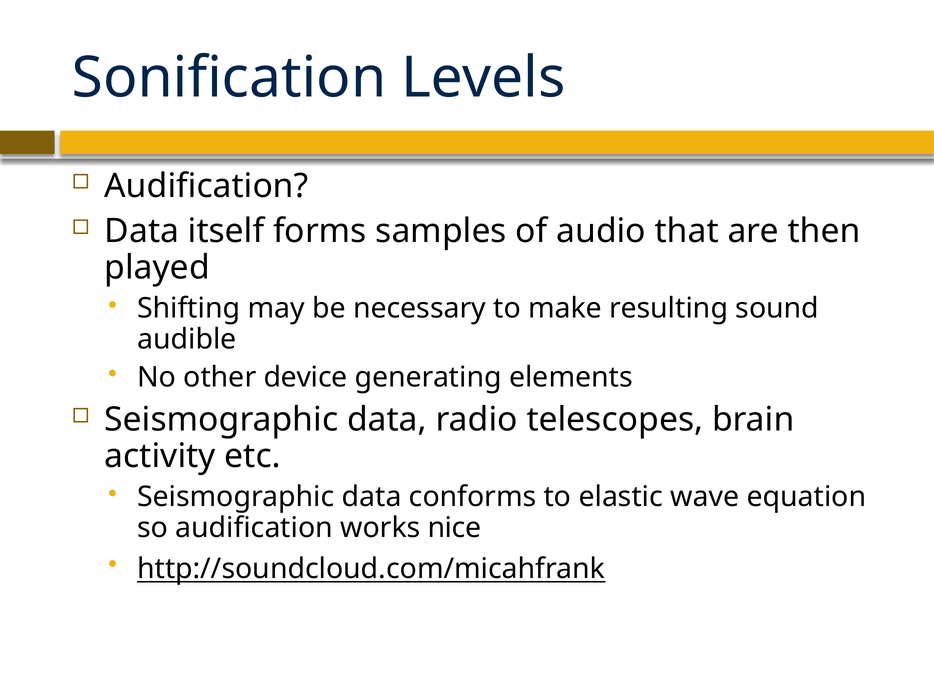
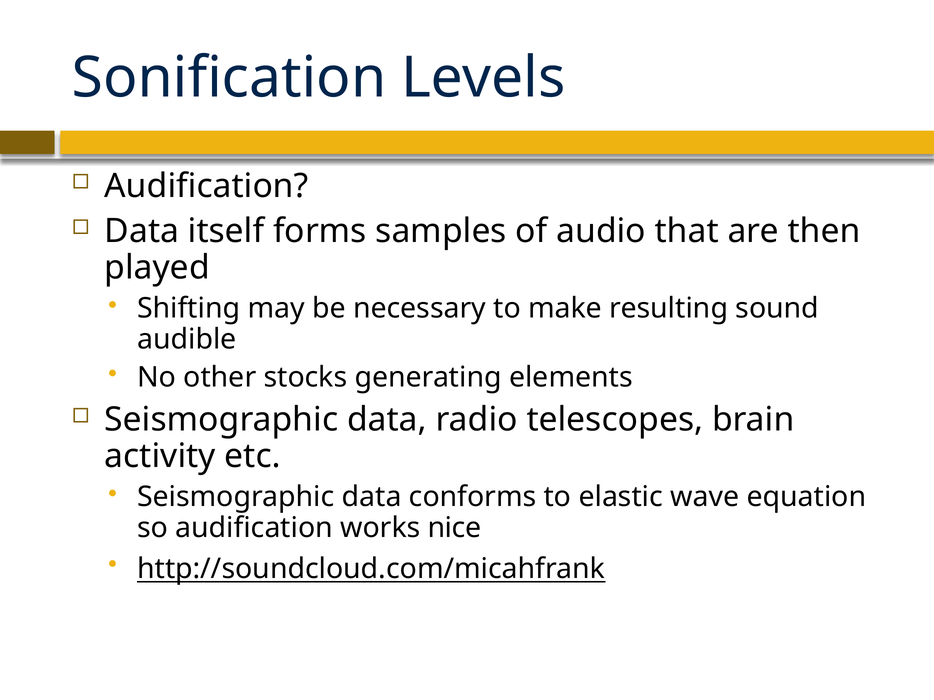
device: device -> stocks (305, 377)
